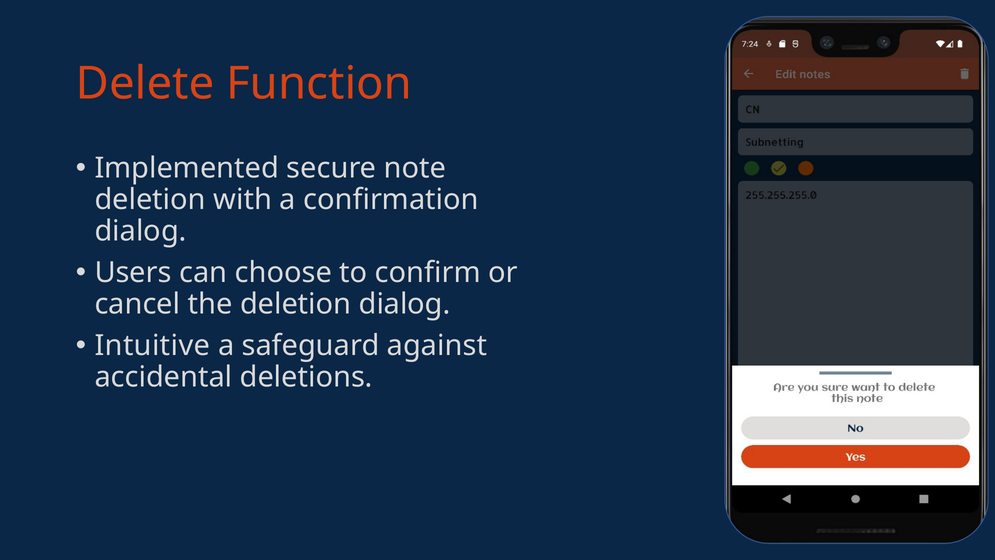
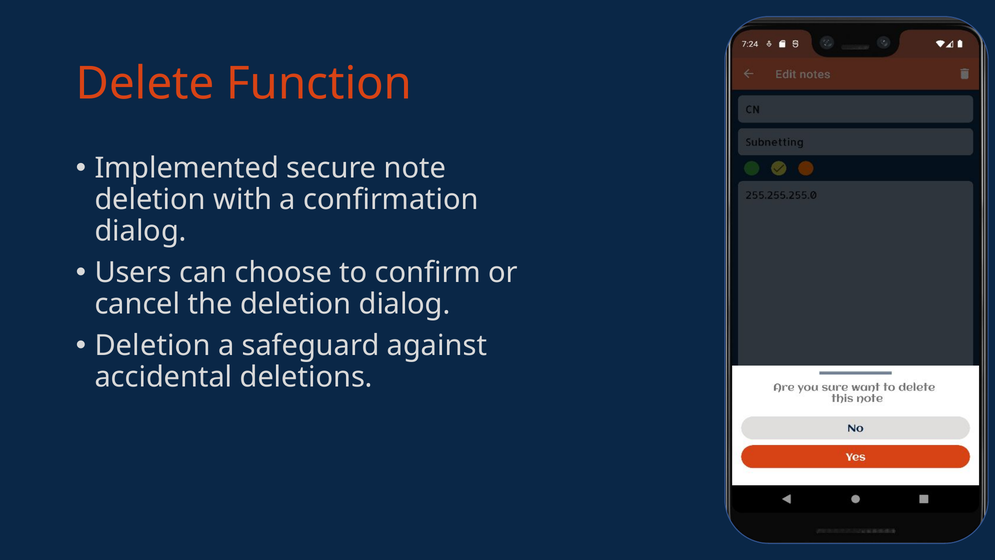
Intuitive: Intuitive -> Deletion (152, 346)
